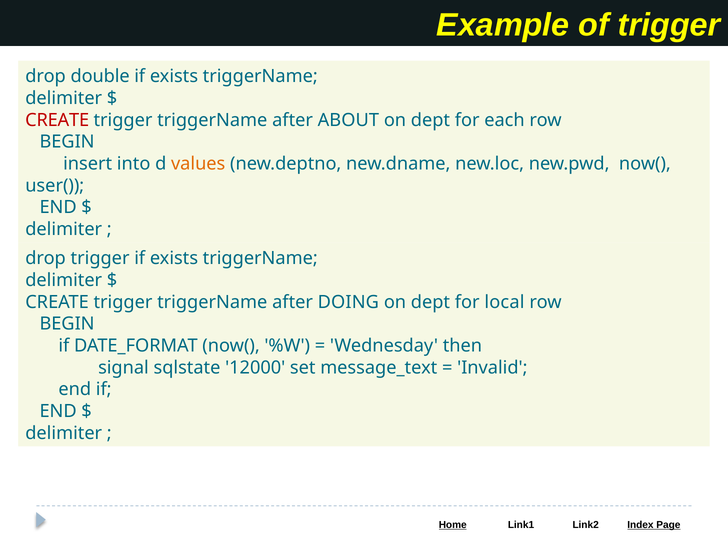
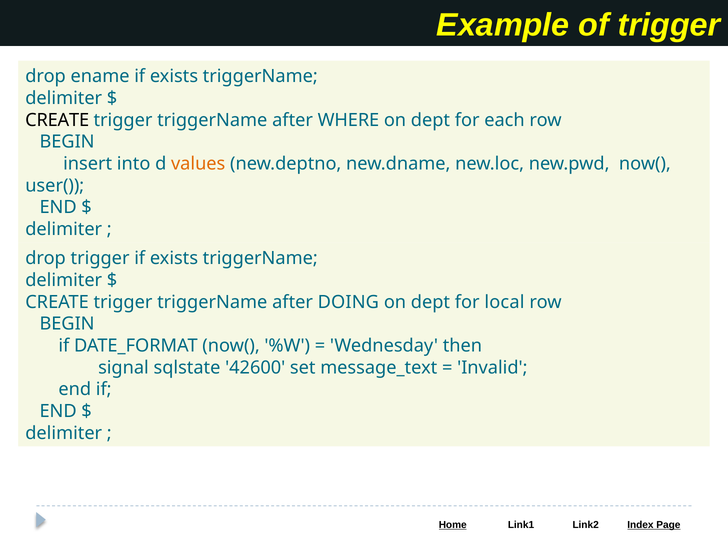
double: double -> ename (100, 76)
CREATE colour: red -> black (57, 120)
ABOUT: ABOUT -> WHERE (348, 120)
12000: 12000 -> 42600 (255, 368)
